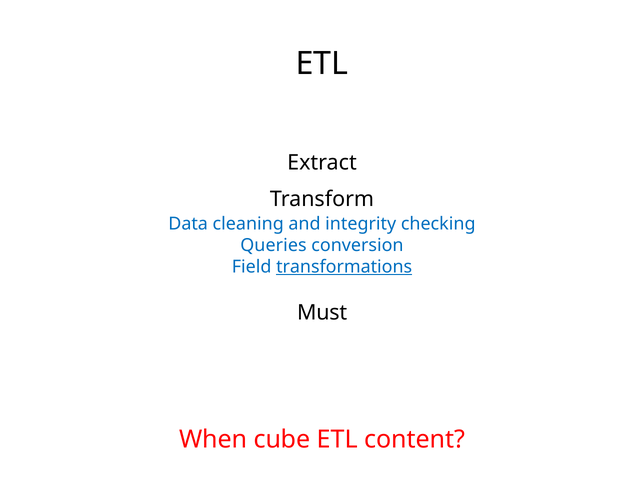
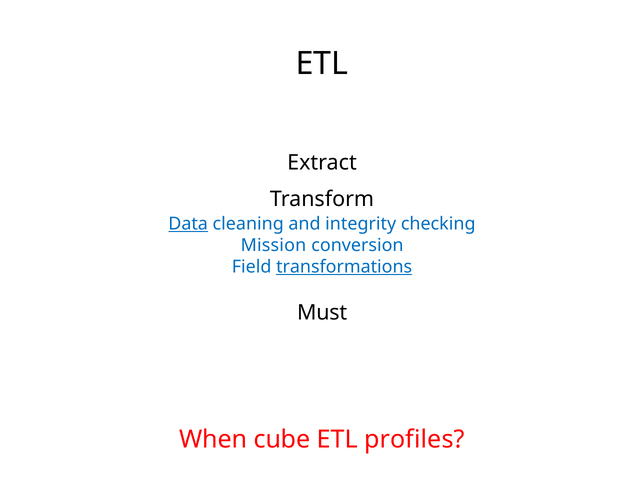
Data underline: none -> present (188, 224)
Queries: Queries -> Mission (273, 245)
content: content -> profiles (414, 439)
